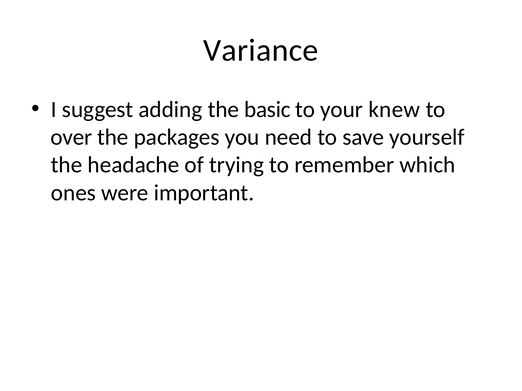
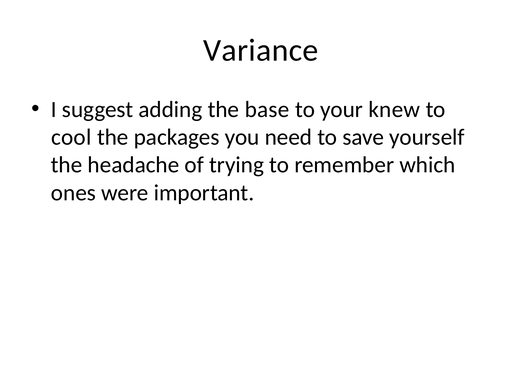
basic: basic -> base (267, 110)
over: over -> cool (71, 137)
